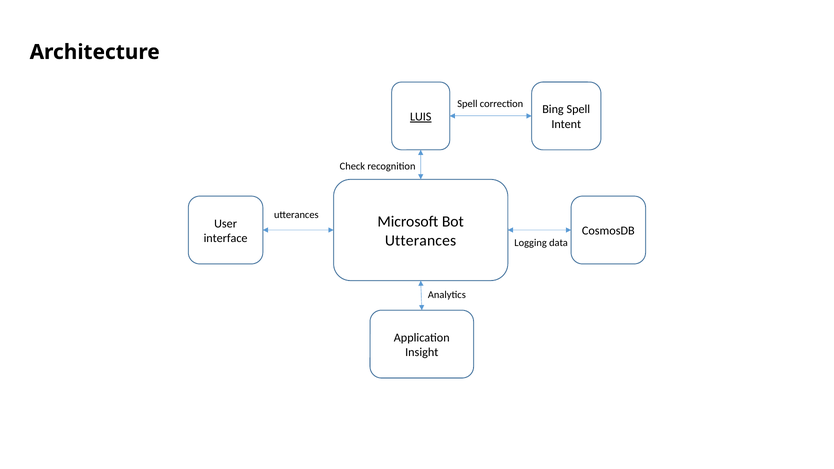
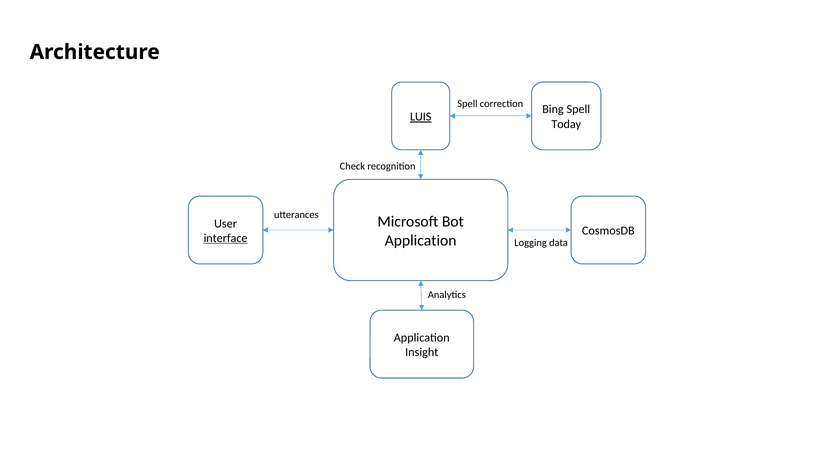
Intent: Intent -> Today (566, 124)
interface underline: none -> present (226, 238)
Utterances: Utterances -> Application (421, 241)
